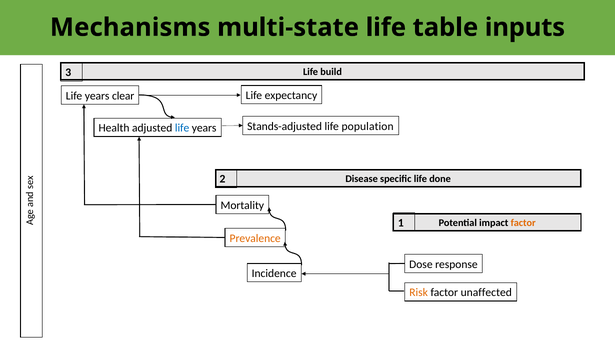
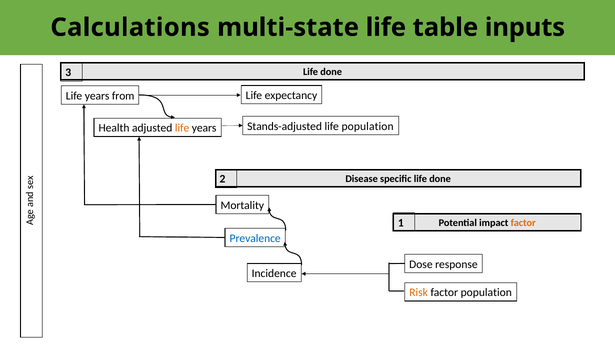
Mechanisms: Mechanisms -> Calculations (130, 27)
build: build -> done (331, 72)
clear: clear -> from (123, 96)
life colour: blue -> orange (182, 128)
Prevalence colour: orange -> blue (255, 238)
factor unaffected: unaffected -> population (486, 293)
